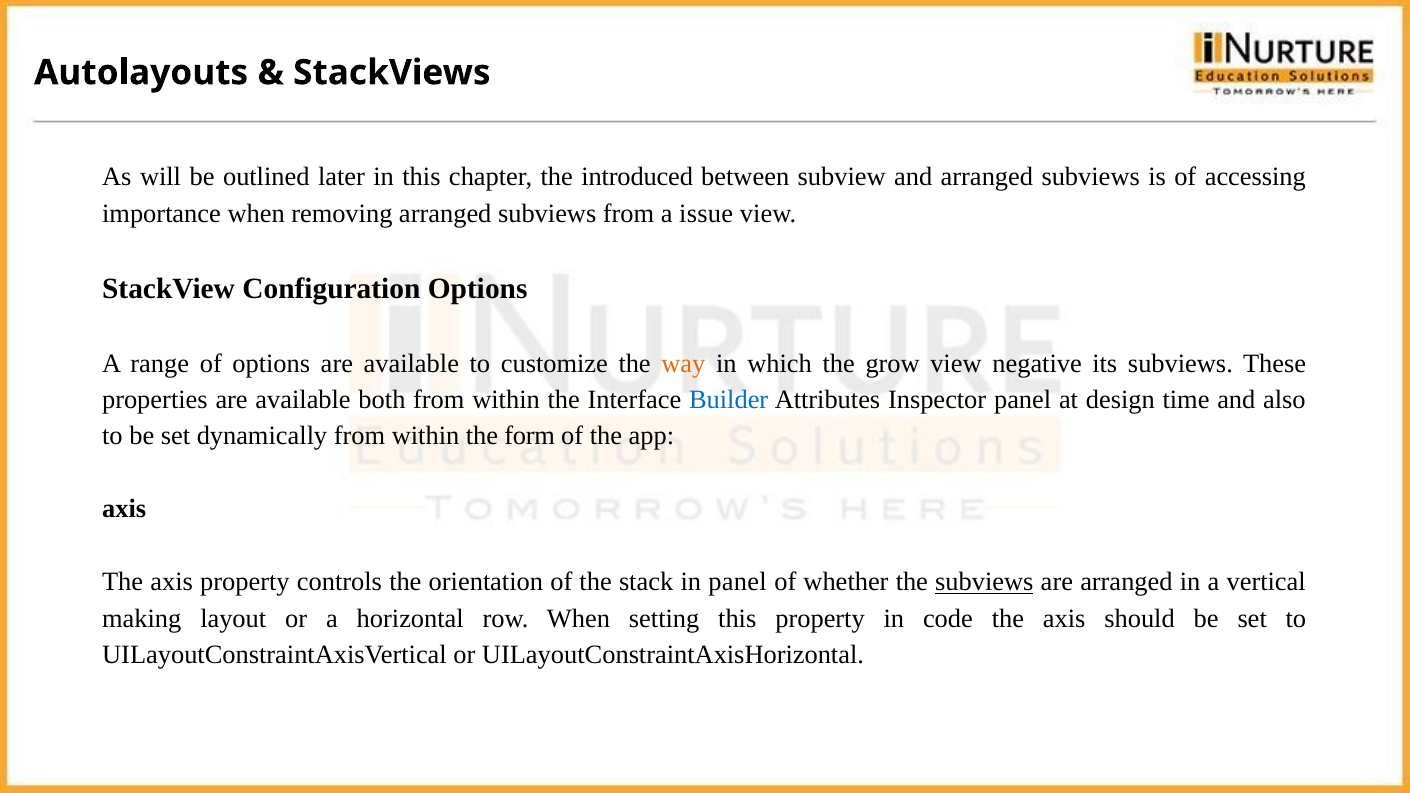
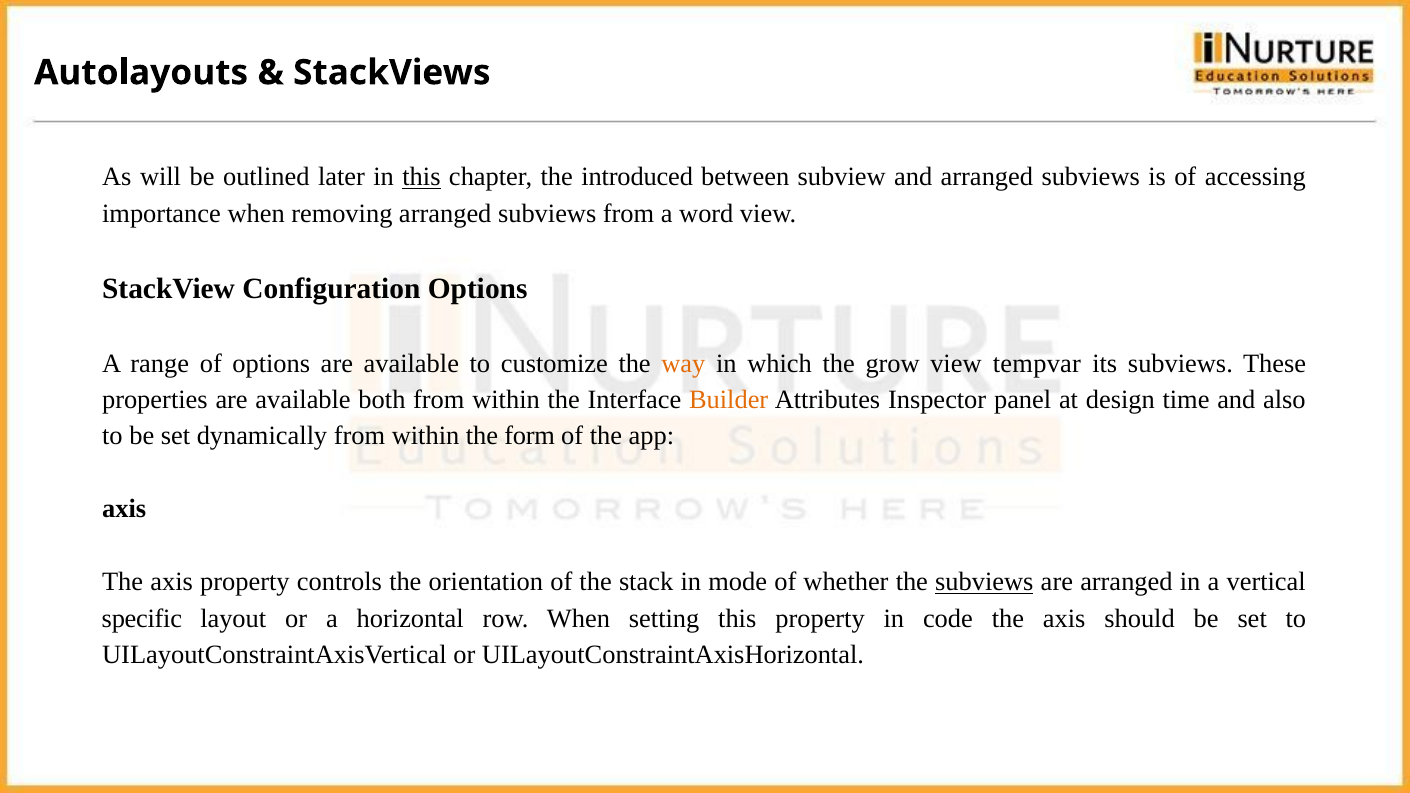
this underline: none -> present (421, 177)
issue: issue -> word (706, 213)
negative: negative -> tempvar (1037, 363)
Builder colour: blue -> orange (729, 400)
in panel: panel -> mode (738, 582)
making: making -> specific (142, 619)
